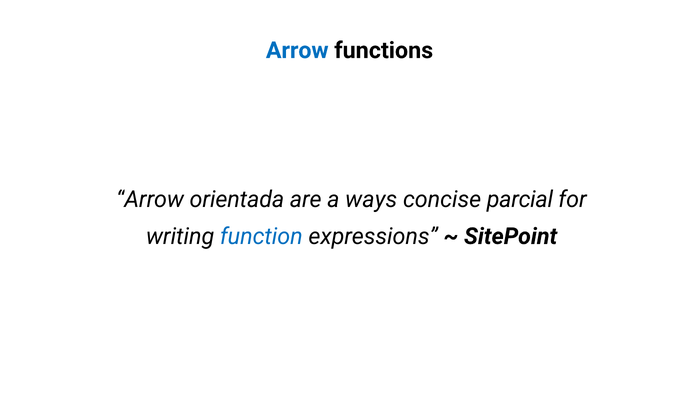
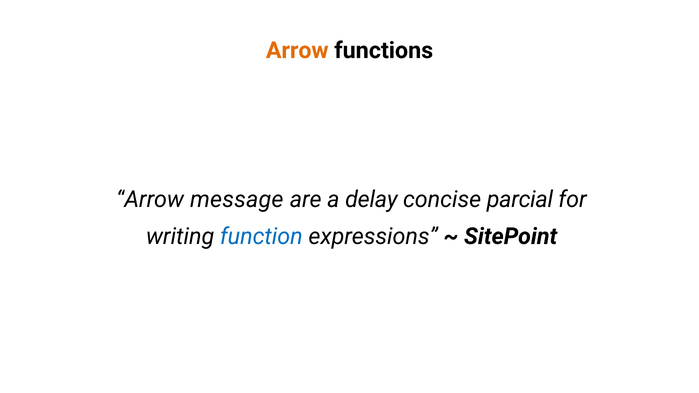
Arrow colour: blue -> orange (297, 50)
orientada: orientada -> message (237, 200)
ways: ways -> delay (371, 200)
